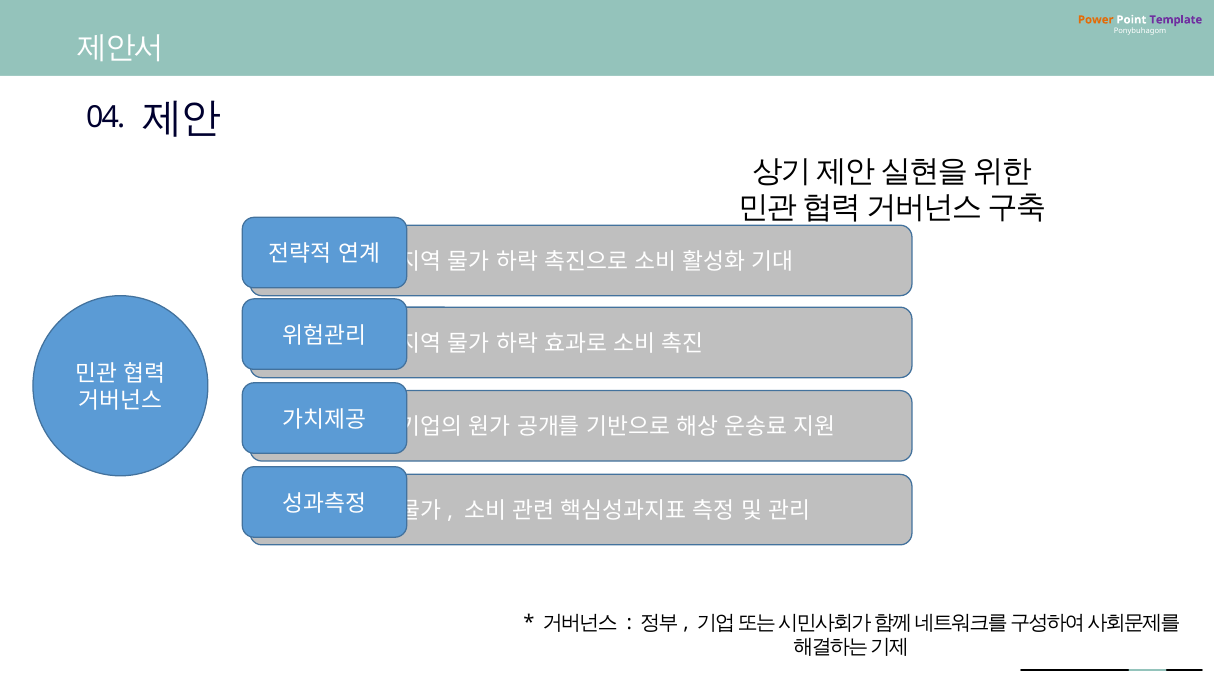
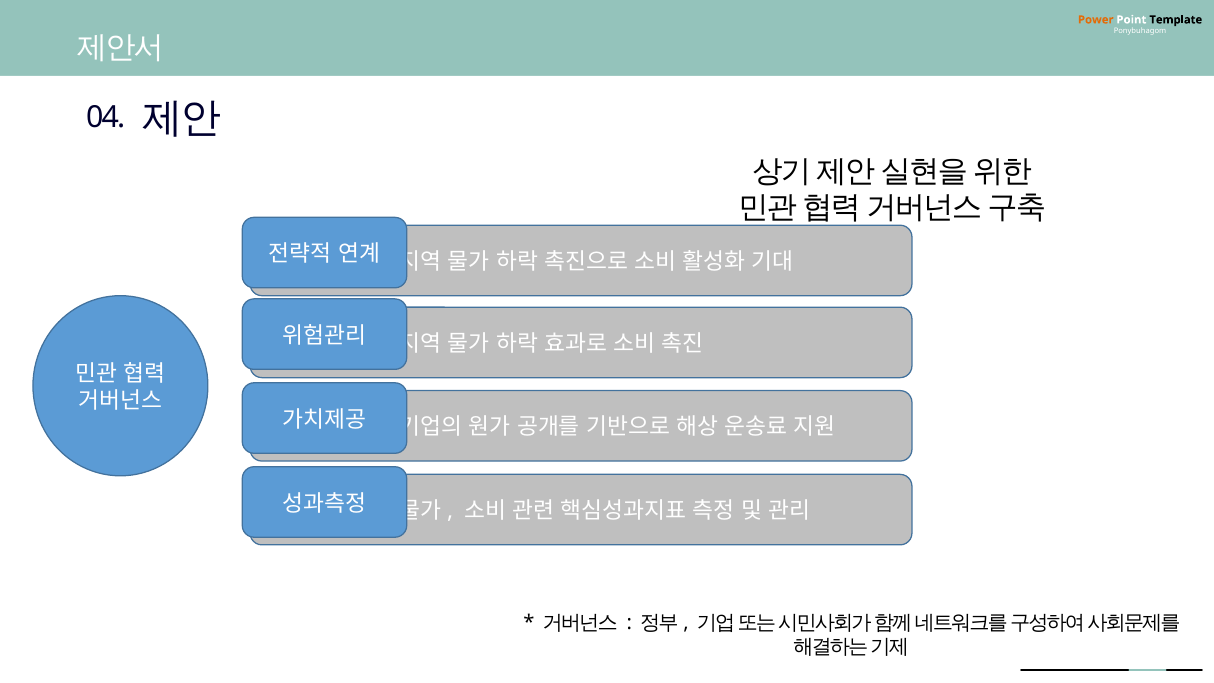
Template colour: purple -> black (1176, 20)
